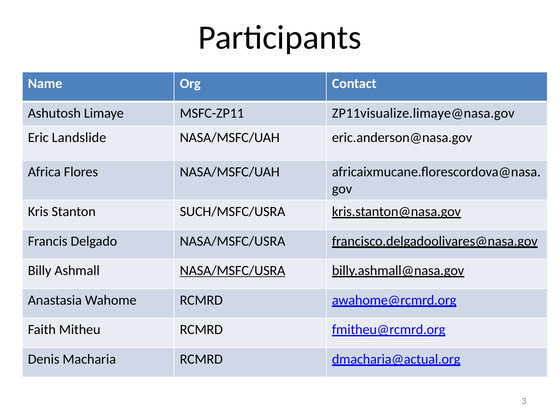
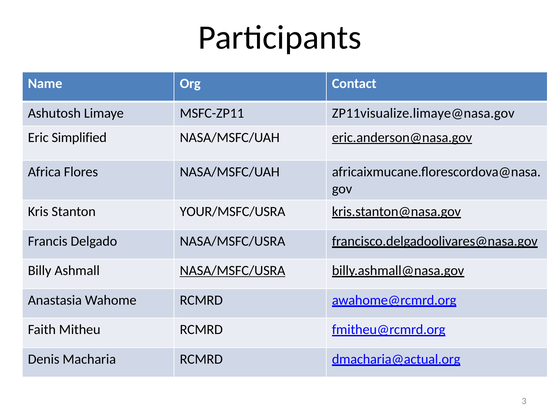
Landslide: Landslide -> Simplified (79, 137)
eric.anderson@nasa.gov underline: none -> present (402, 137)
SUCH/MSFC/USRA: SUCH/MSFC/USRA -> YOUR/MSFC/USRA (233, 212)
